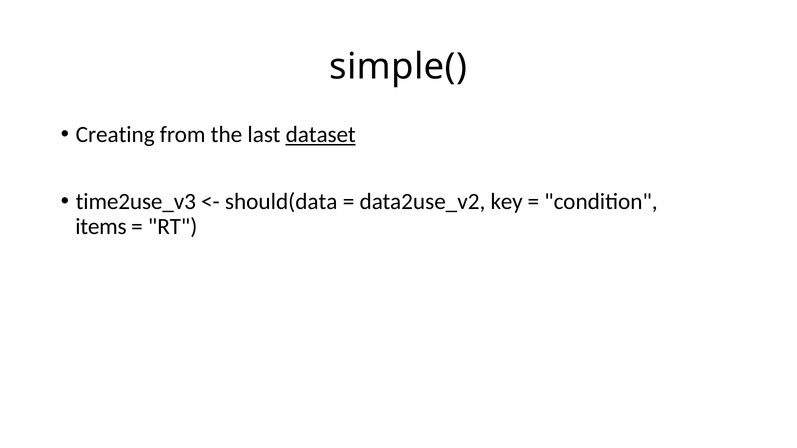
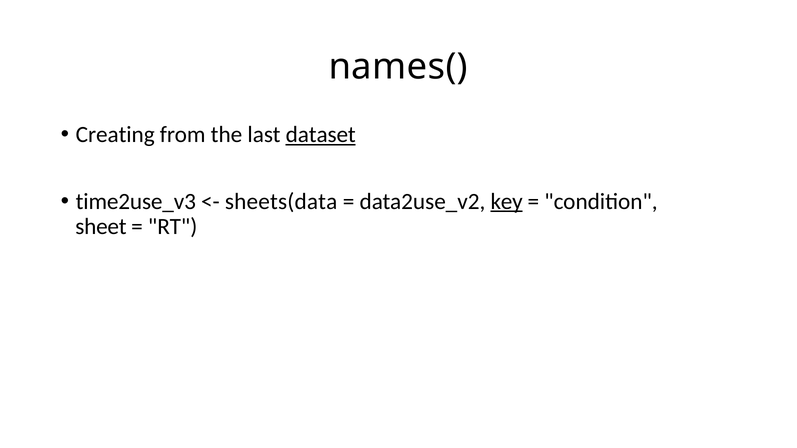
simple(: simple( -> names( (398, 67)
should(data: should(data -> sheets(data (281, 202)
key underline: none -> present (507, 202)
items: items -> sheet (101, 227)
